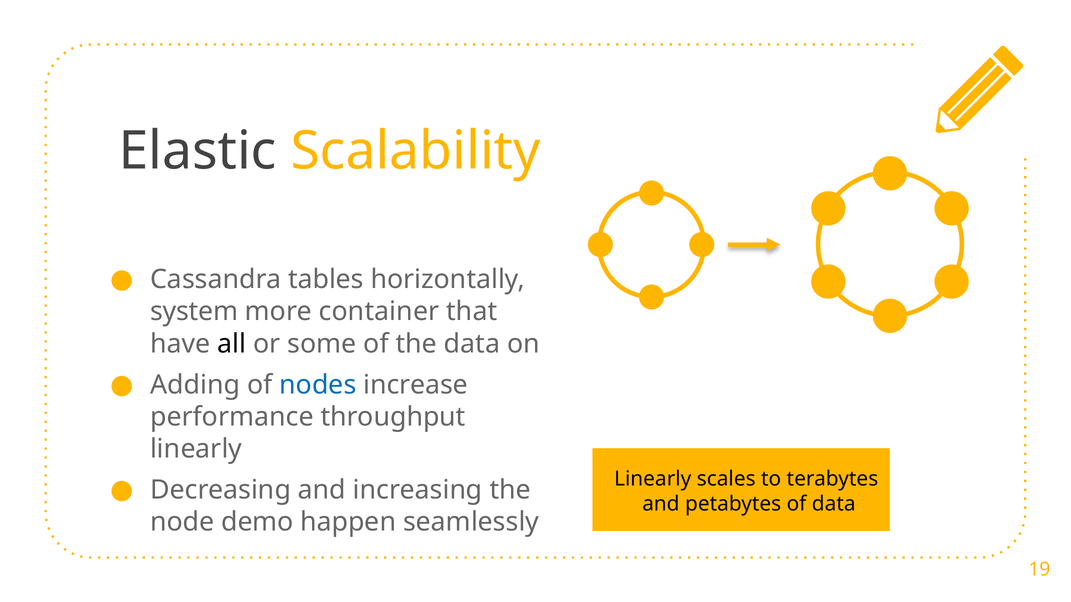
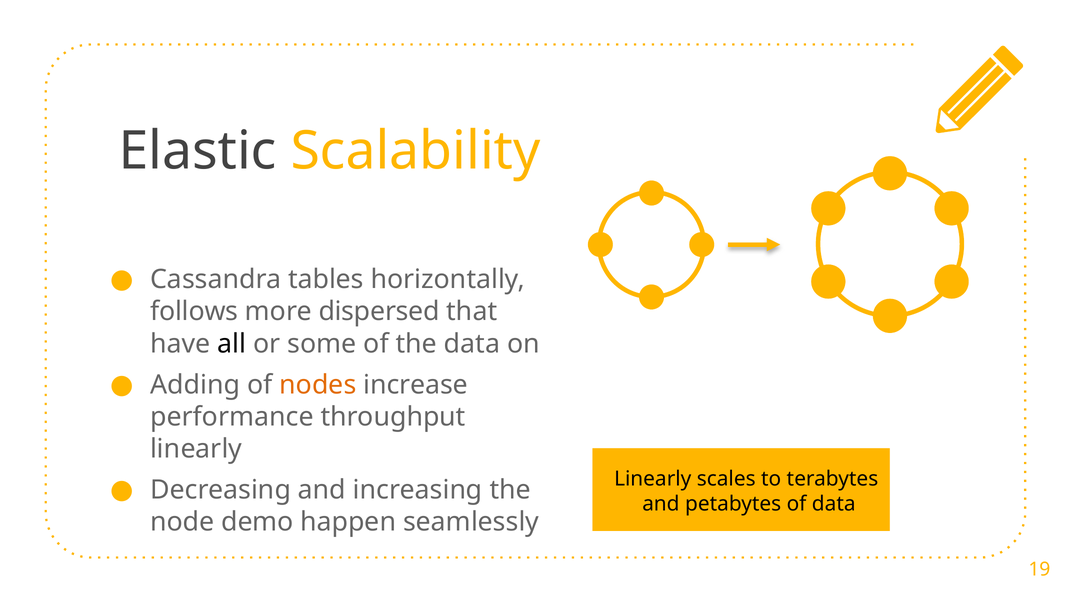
system: system -> follows (194, 312)
container: container -> dispersed (379, 312)
nodes colour: blue -> orange (318, 385)
